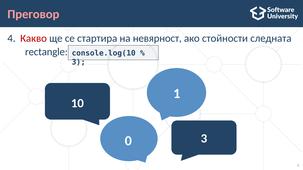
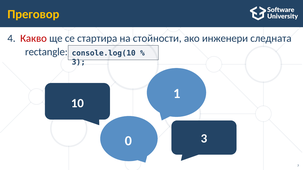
Преговор colour: pink -> yellow (33, 14)
невярност: невярност -> стойности (157, 38)
стойности: стойности -> инженери (225, 38)
